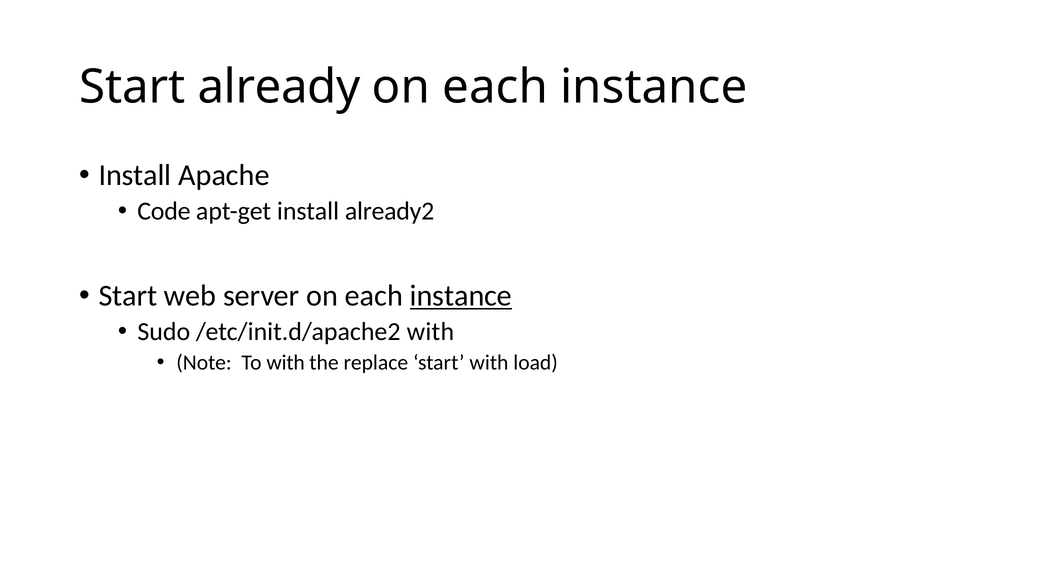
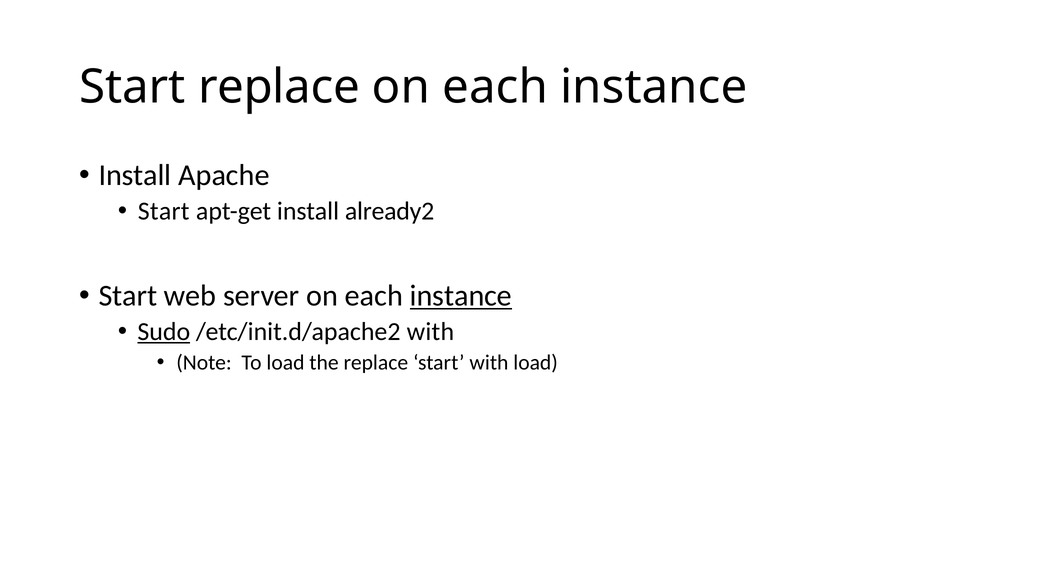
Start already: already -> replace (279, 87)
Code: Code -> Start (164, 211)
Sudo underline: none -> present (164, 331)
To with: with -> load (285, 362)
